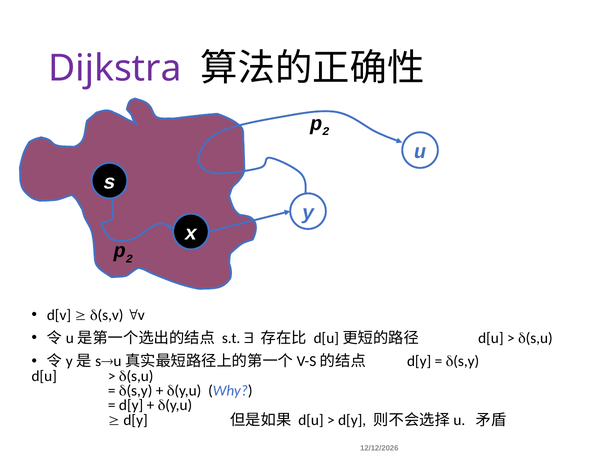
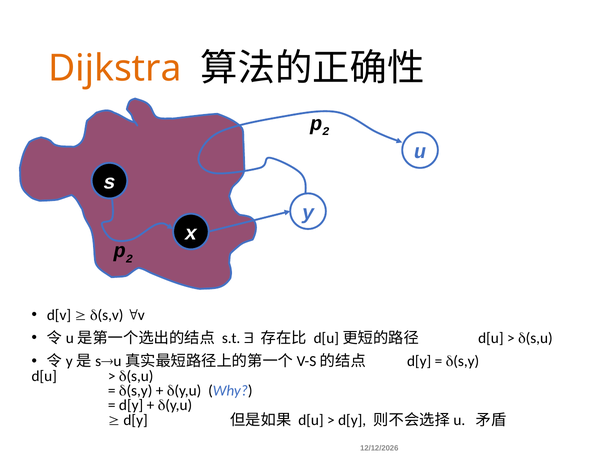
Dijkstra colour: purple -> orange (115, 68)
